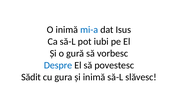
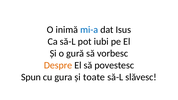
Despre colour: blue -> orange (58, 65)
Sădit: Sădit -> Spun (31, 77)
și inimă: inimă -> toate (94, 77)
